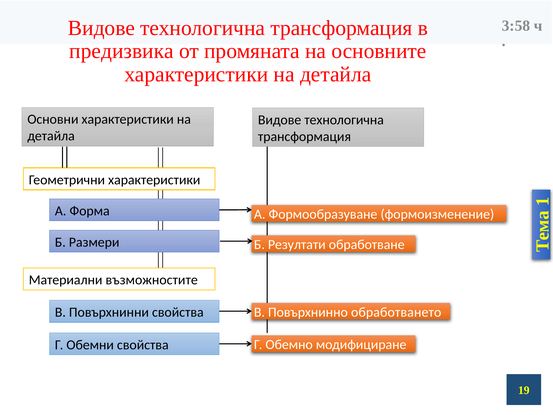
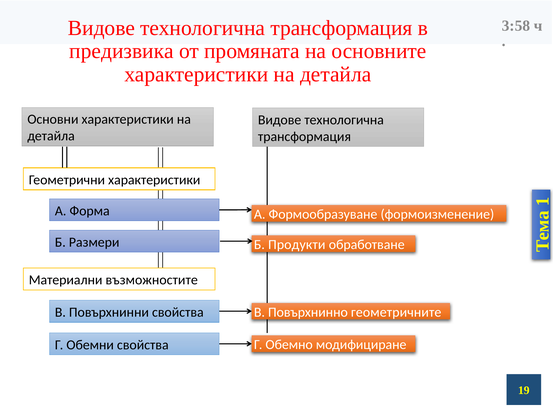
Резултати: Резултати -> Продукти (297, 244)
обработването: обработването -> геометричните (396, 312)
